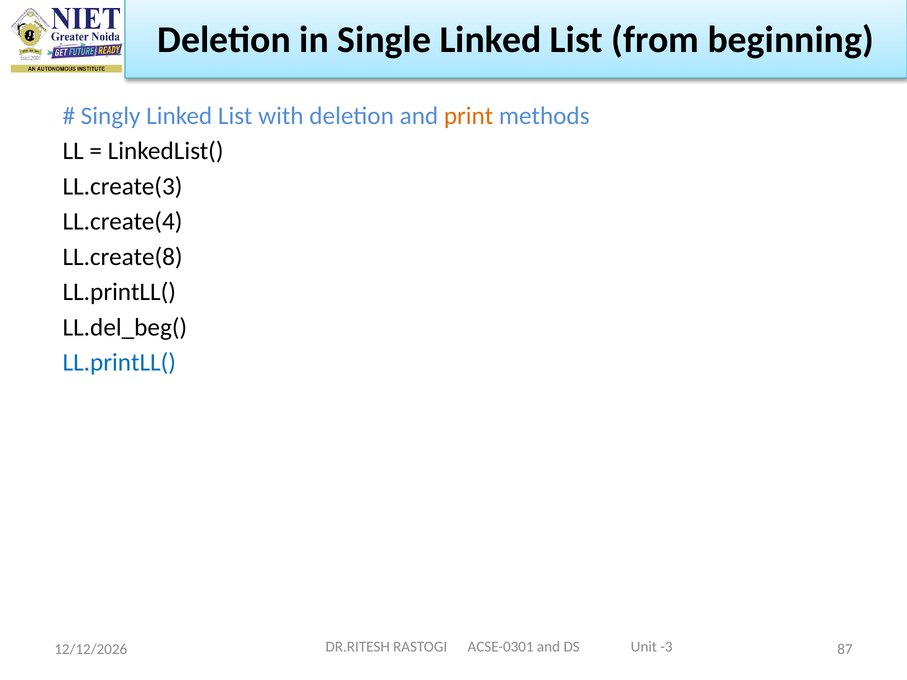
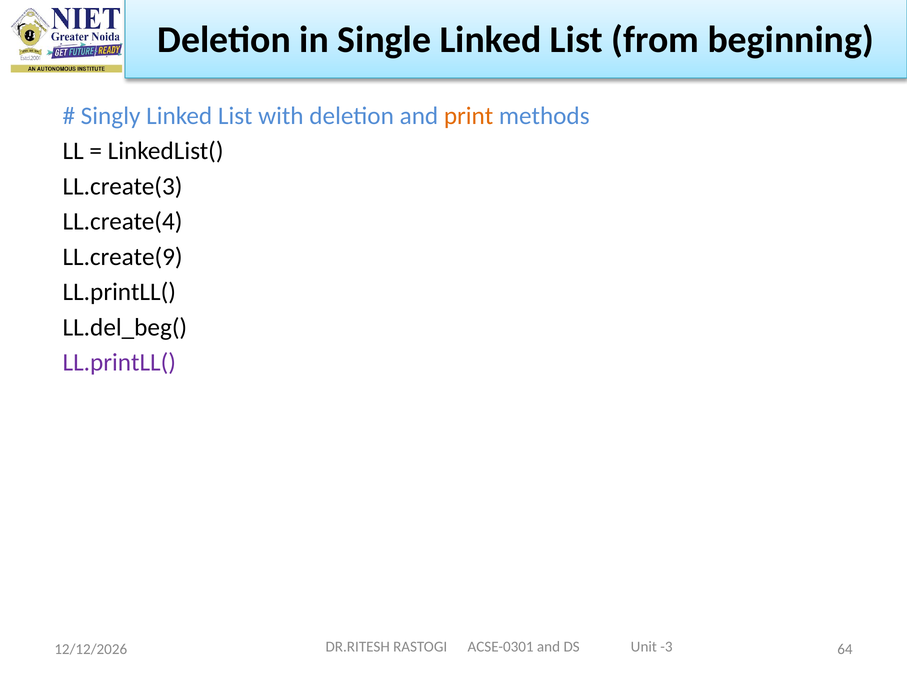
LL.create(8: LL.create(8 -> LL.create(9 (123, 257)
LL.printLL( colour: blue -> purple (119, 363)
87: 87 -> 64 (845, 649)
